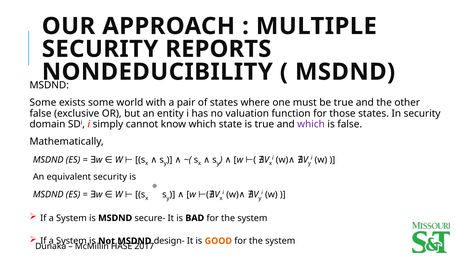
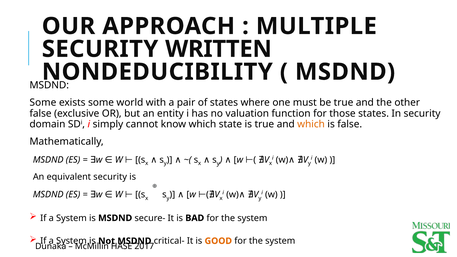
REPORTS: REPORTS -> WRITTEN (219, 49)
which colour: purple -> orange (311, 124)
design-: design- -> critical- (169, 241)
